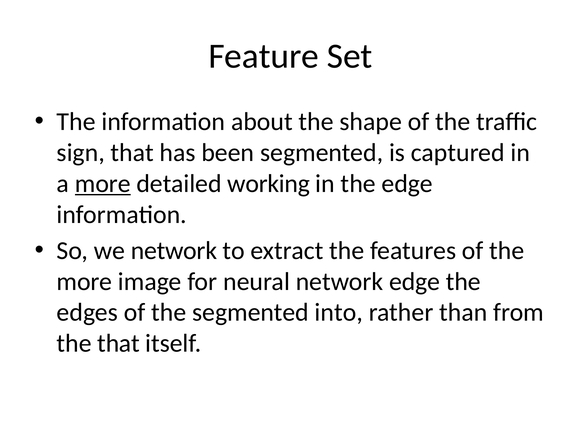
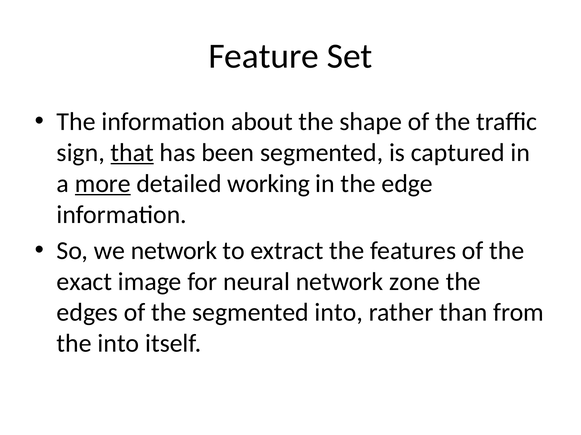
that underline: none -> present (132, 153)
more: more -> exact (84, 282)
network edge: edge -> zone (414, 282)
the that: that -> into (118, 344)
